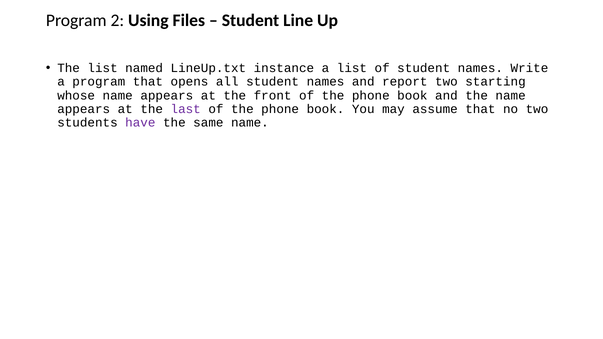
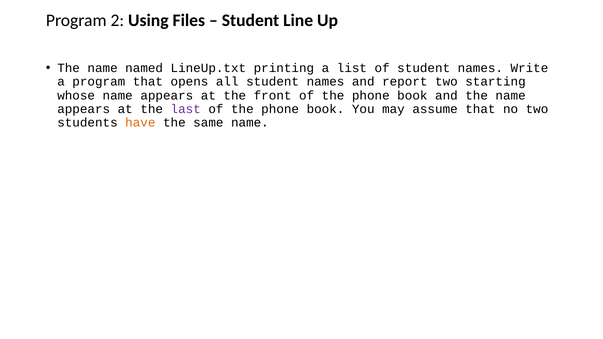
list: list -> name (103, 68)
instance: instance -> printing (284, 68)
have colour: purple -> orange (140, 123)
